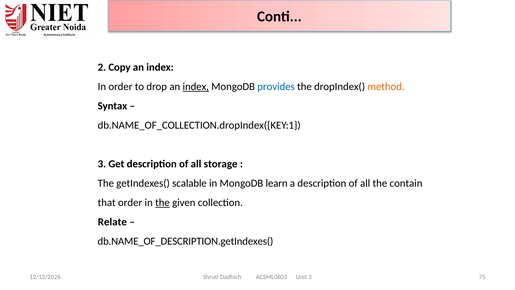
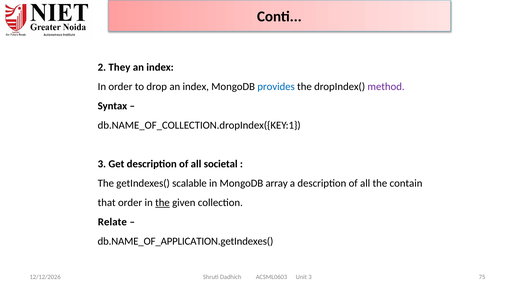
Copy: Copy -> They (119, 67)
index underline: present -> none (196, 87)
method colour: orange -> purple (386, 87)
storage: storage -> societal (221, 164)
learn: learn -> array (277, 183)
db.NAME_OF_DESCRIPTION.getIndexes(: db.NAME_OF_DESCRIPTION.getIndexes( -> db.NAME_OF_APPLICATION.getIndexes( (185, 241)
